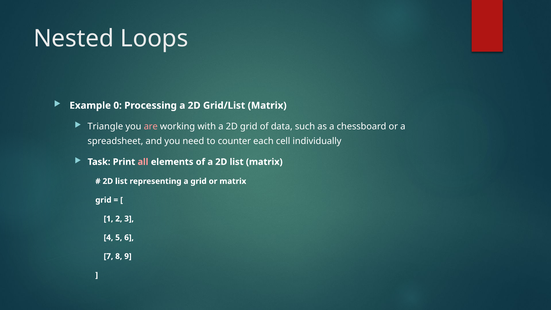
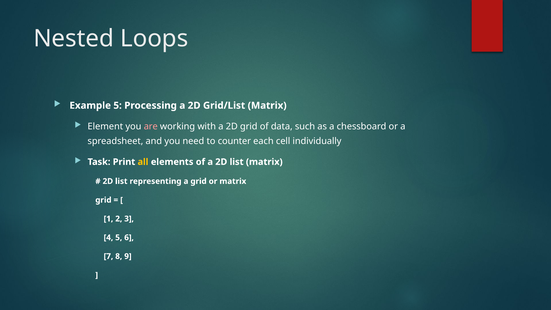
Example 0: 0 -> 5 (118, 105)
Triangle: Triangle -> Element (105, 126)
all colour: pink -> yellow (143, 162)
